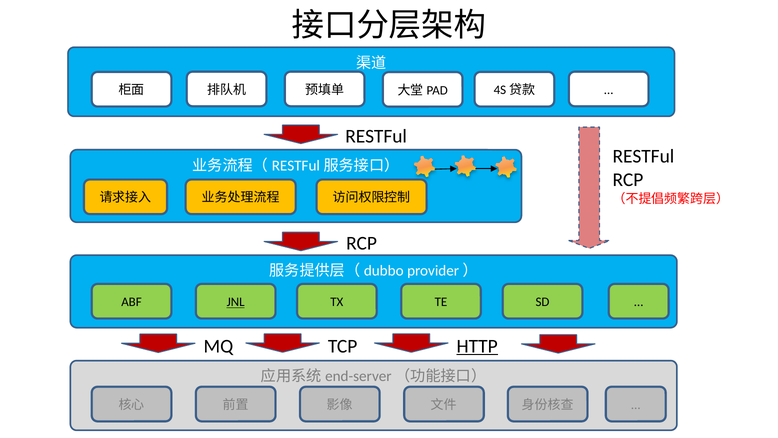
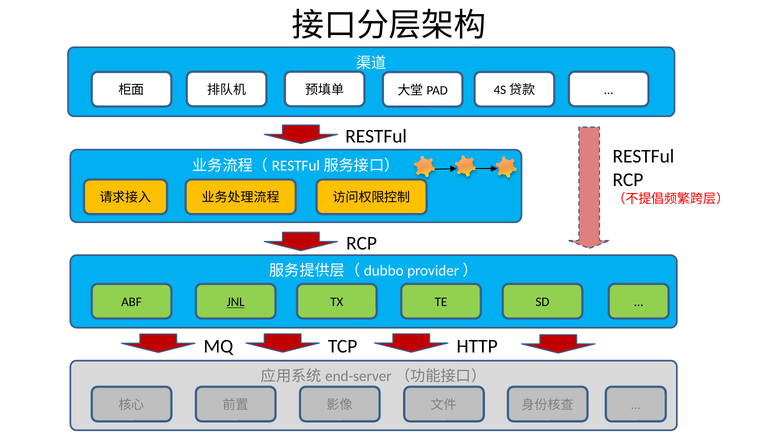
HTTP underline: present -> none (477, 346)
